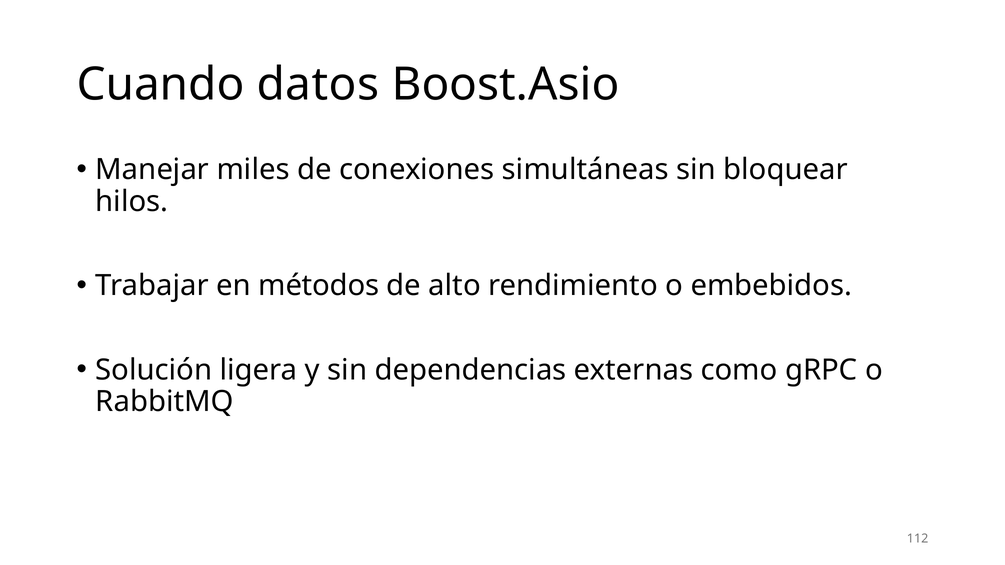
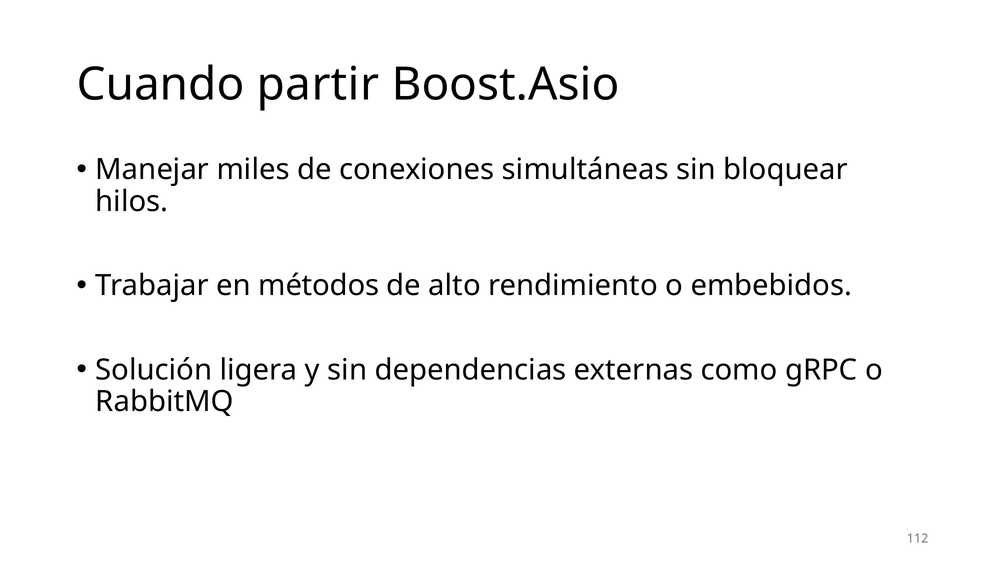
datos: datos -> partir (318, 84)
